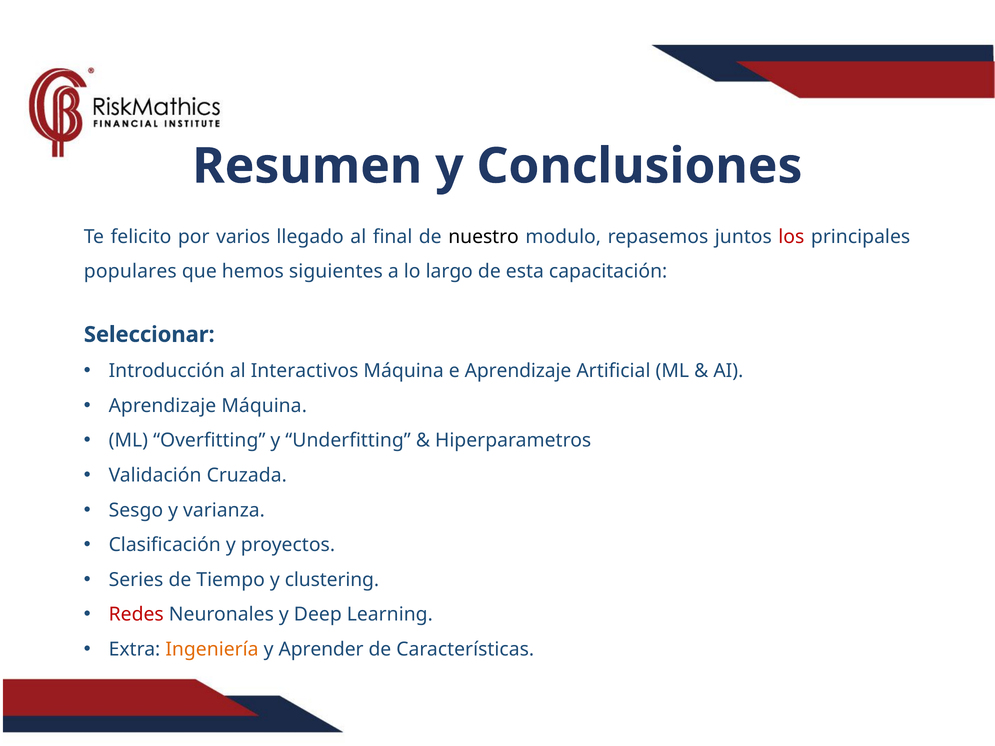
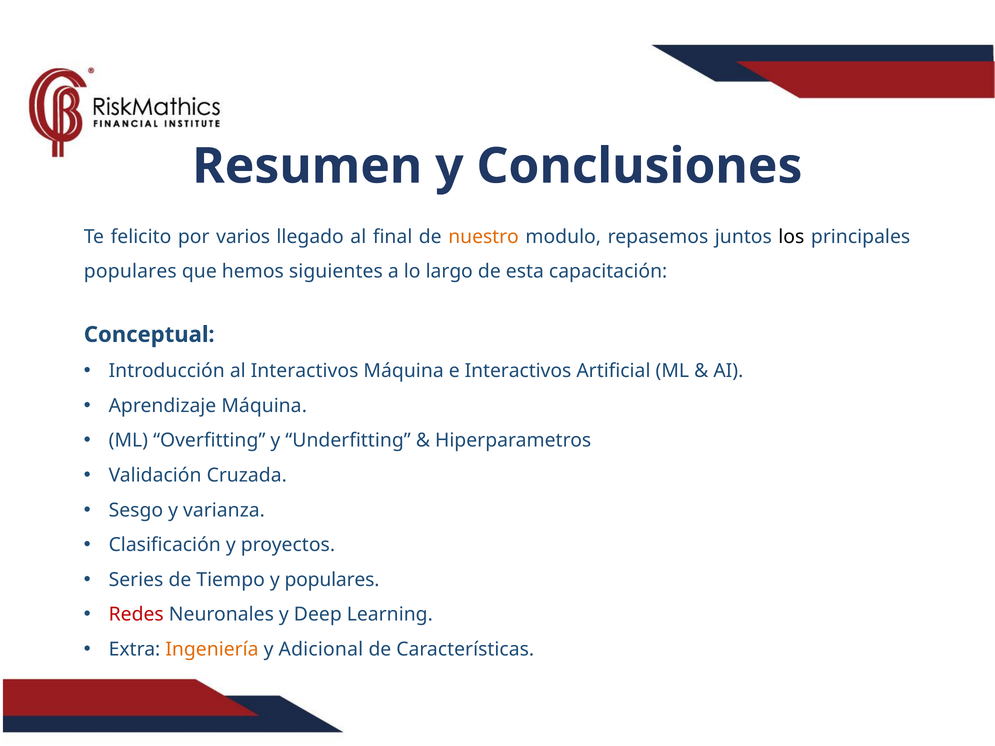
nuestro colour: black -> orange (484, 237)
los colour: red -> black (791, 237)
Seleccionar: Seleccionar -> Conceptual (149, 335)
e Aprendizaje: Aprendizaje -> Interactivos (518, 371)
y clustering: clustering -> populares (332, 580)
Aprender: Aprender -> Adicional (321, 650)
